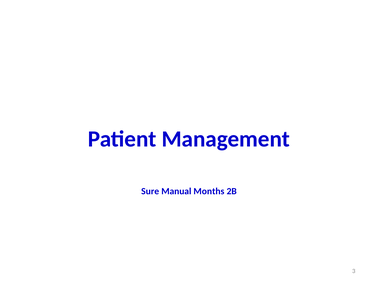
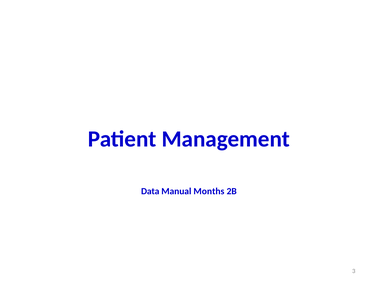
Sure: Sure -> Data (150, 191)
